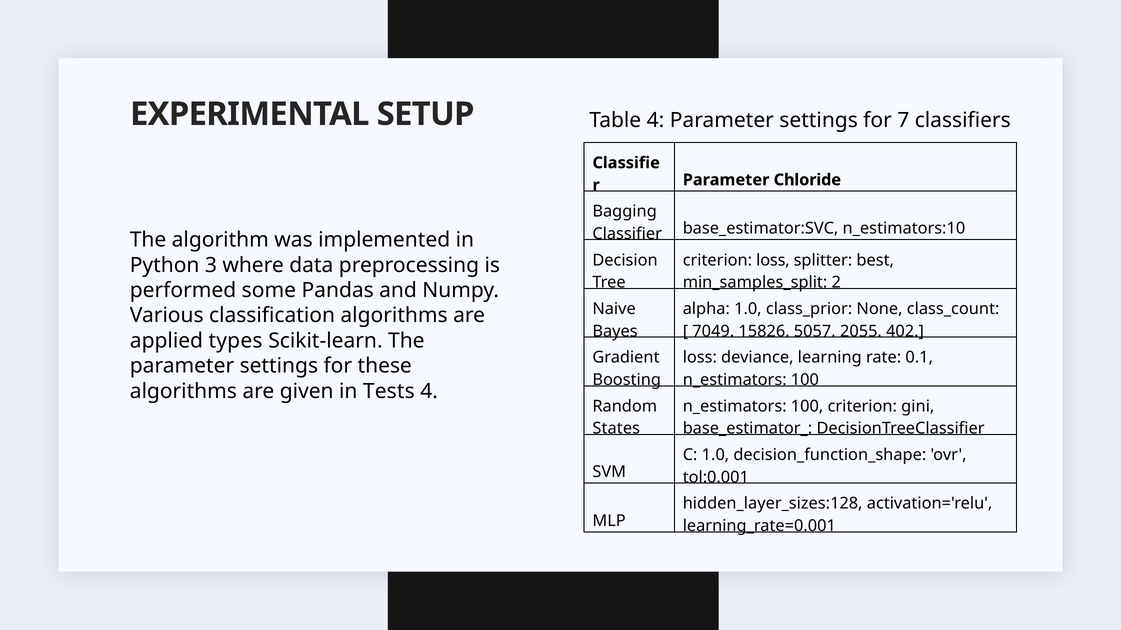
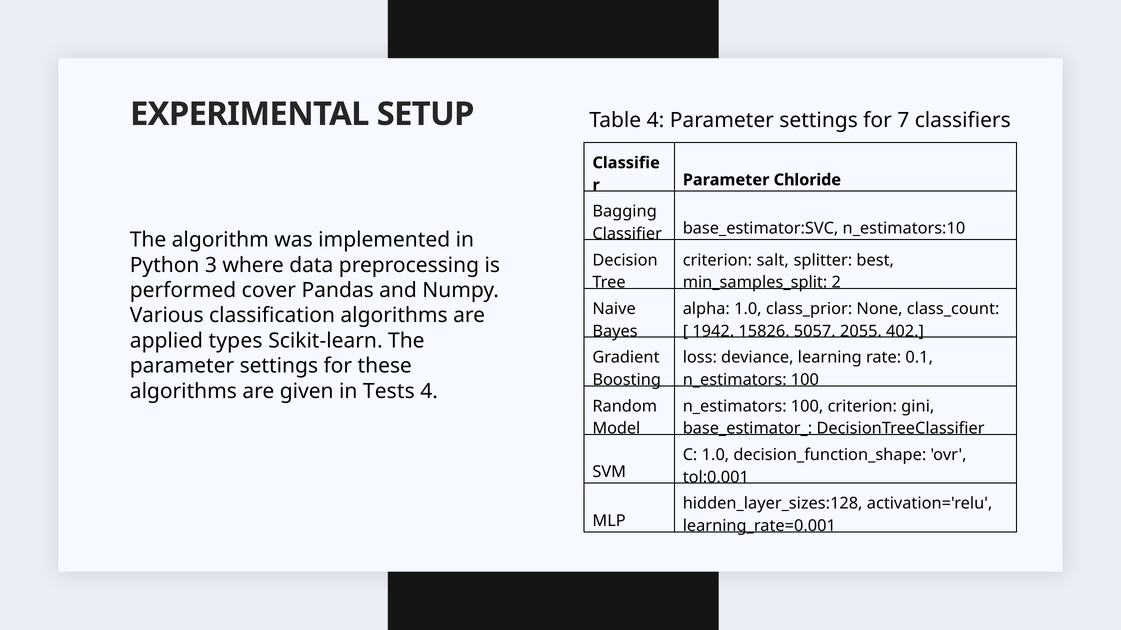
criterion loss: loss -> salt (773, 260)
some: some -> cover (269, 291)
7049: 7049 -> 1942 (713, 331)
States: States -> Model (616, 429)
